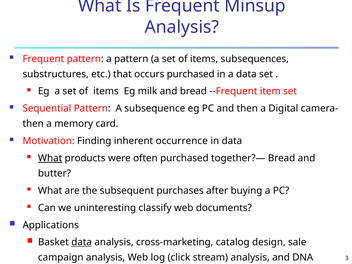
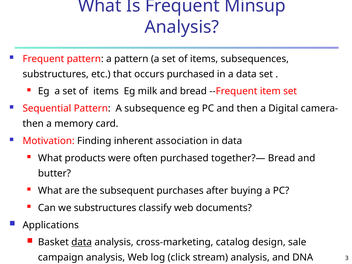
occurrence: occurrence -> association (182, 141)
What underline: present -> none (50, 158)
we uninteresting: uninteresting -> substructures (105, 208)
